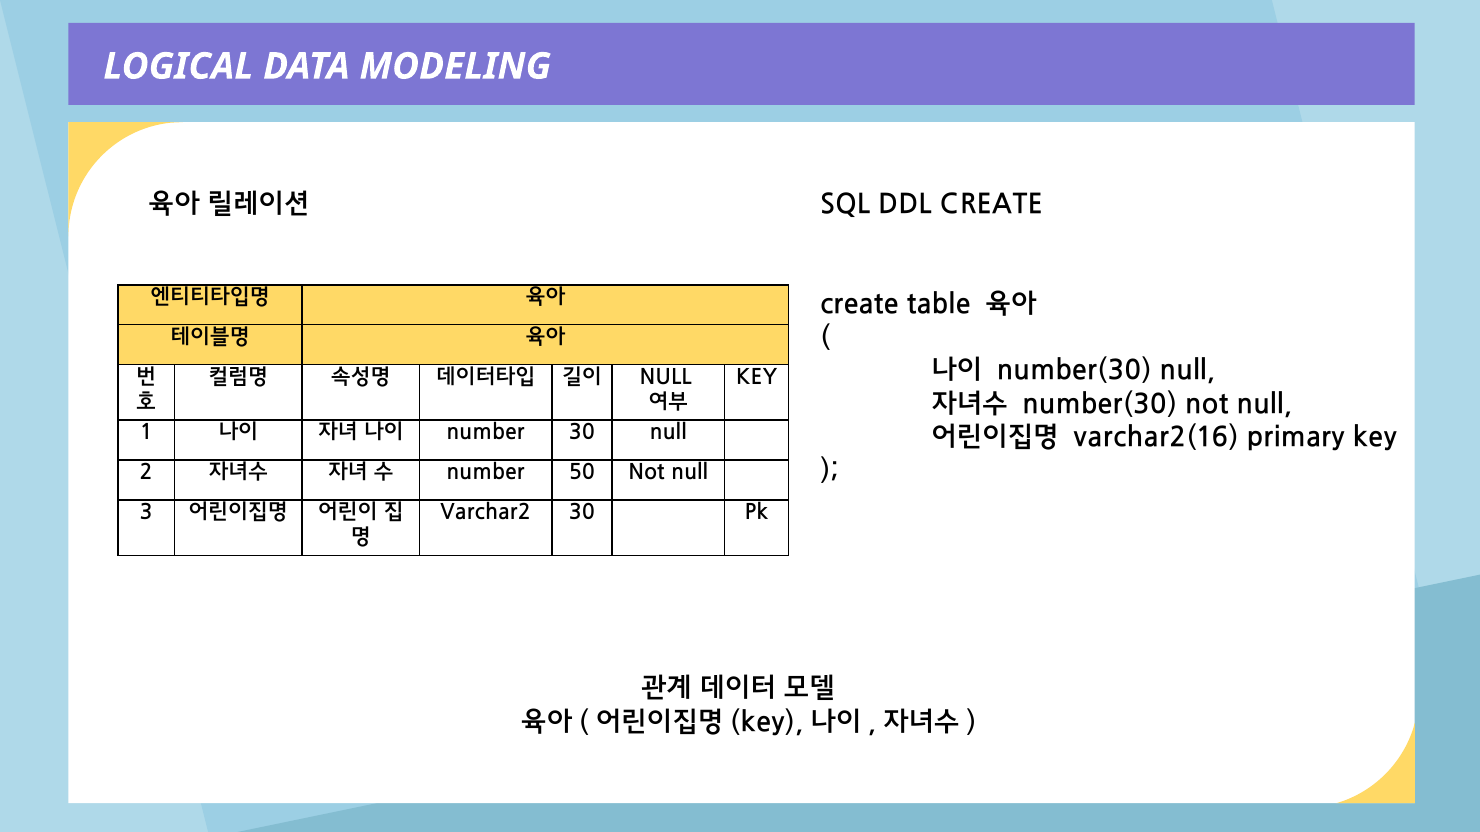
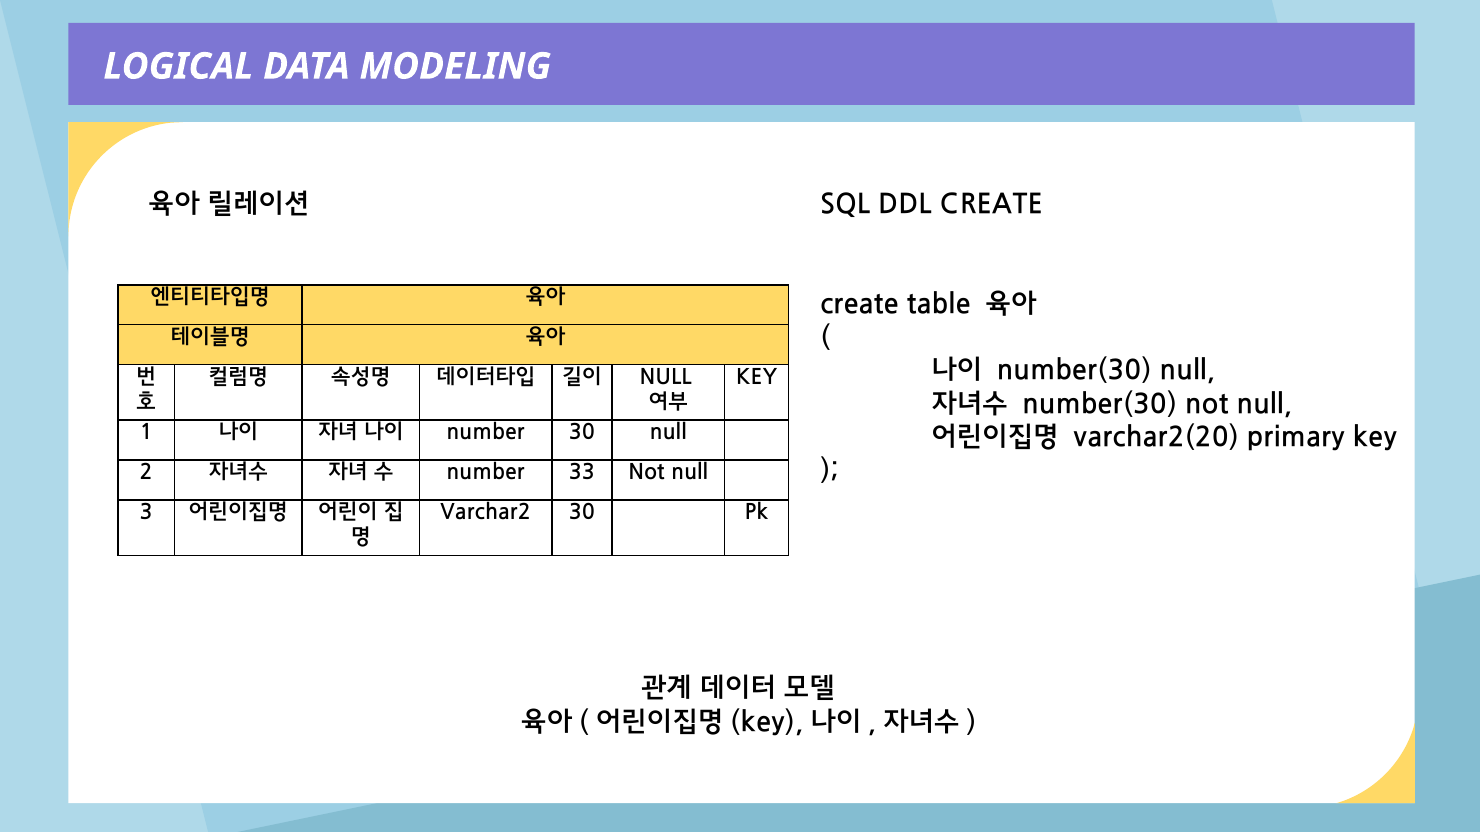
varchar2(16: varchar2(16 -> varchar2(20 (1156, 436)
50: 50 -> 33 (582, 472)
